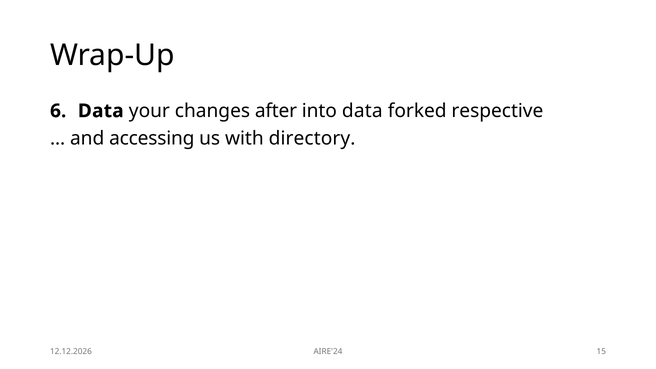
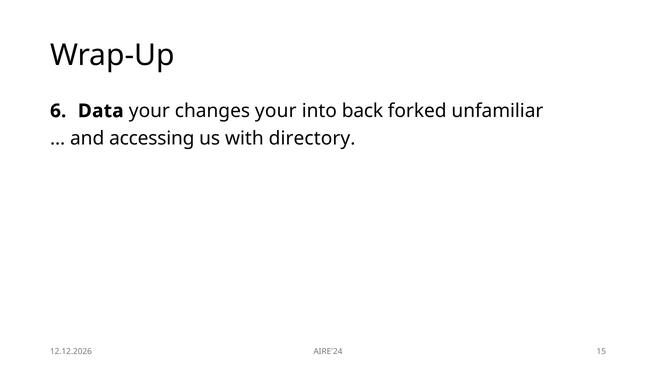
changes after: after -> your (276, 111)
into data: data -> back (363, 111)
respective: respective -> unfamiliar (497, 111)
